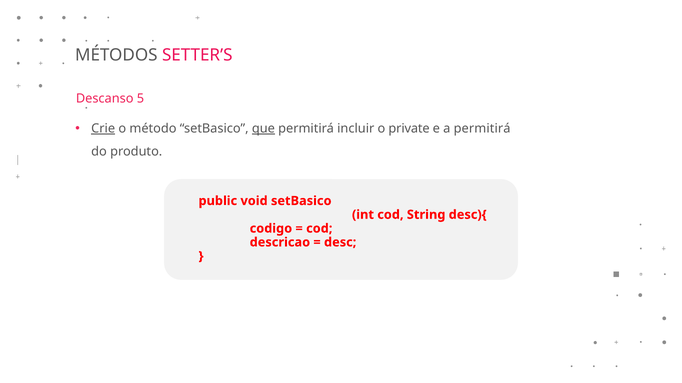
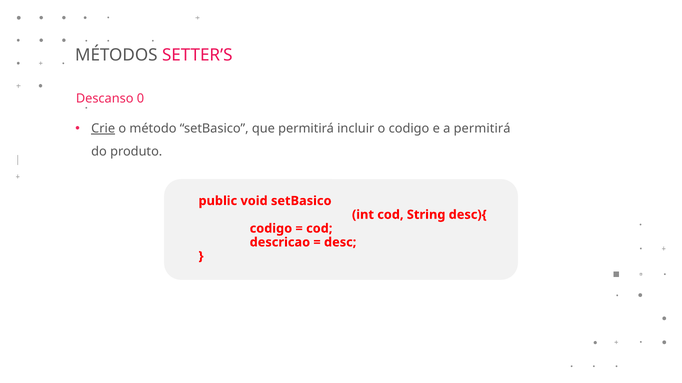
5: 5 -> 0 (141, 99)
que underline: present -> none (263, 129)
o private: private -> codigo (409, 129)
